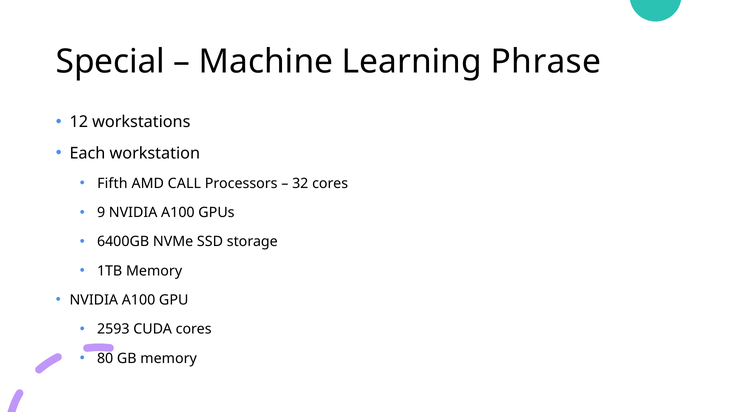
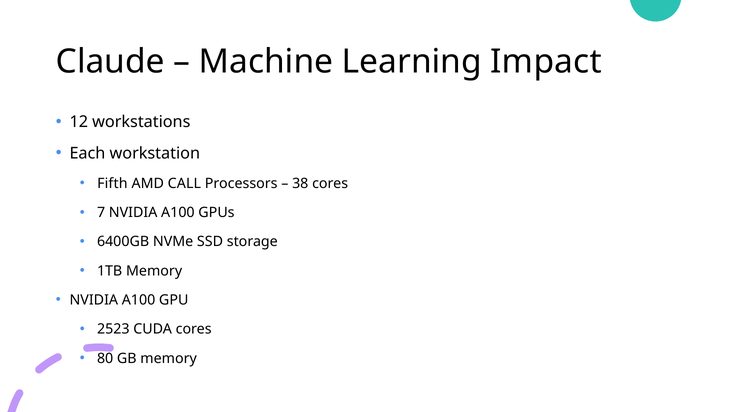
Special: Special -> Claude (110, 62)
Phrase: Phrase -> Impact (546, 62)
32: 32 -> 38 (300, 183)
9: 9 -> 7 (101, 212)
2593: 2593 -> 2523 (113, 329)
